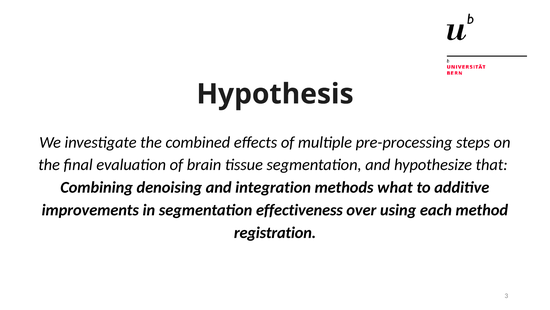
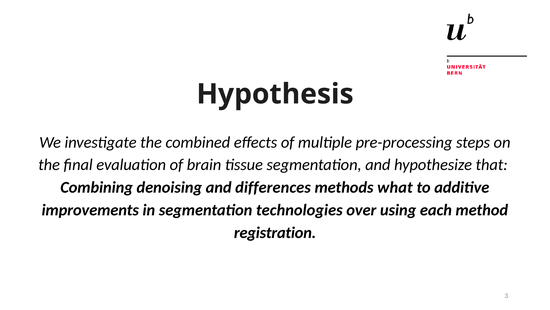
integration: integration -> differences (273, 187)
effectiveness: effectiveness -> technologies (299, 210)
